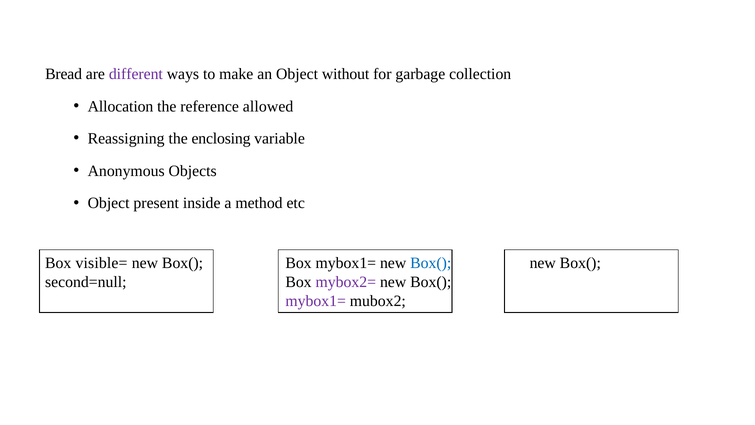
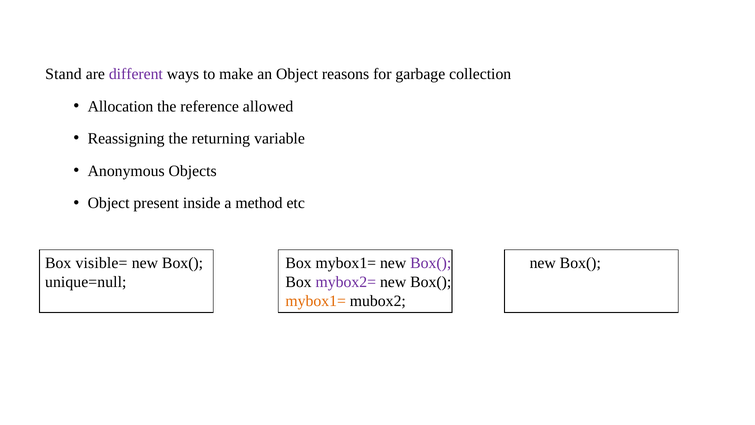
Bread: Bread -> Stand (63, 74)
without: without -> reasons (346, 74)
enclosing: enclosing -> returning (221, 139)
Box( colour: blue -> purple (431, 263)
second=null: second=null -> unique=null (86, 282)
mybox1= colour: purple -> orange (316, 301)
